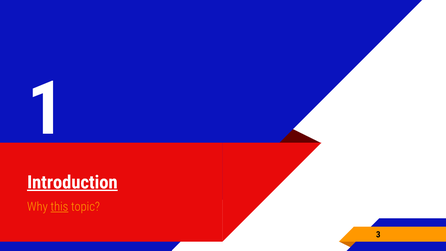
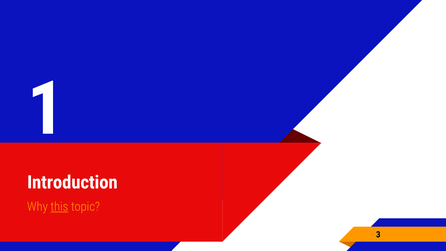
Introduction underline: present -> none (72, 182)
